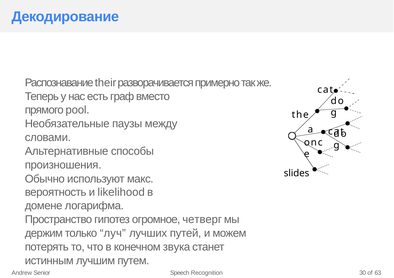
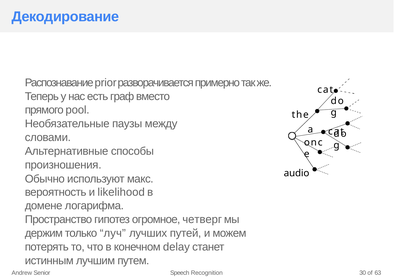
their: their -> prior (106, 83)
slides: slides -> audio (297, 173)
звука: звука -> delay (176, 247)
